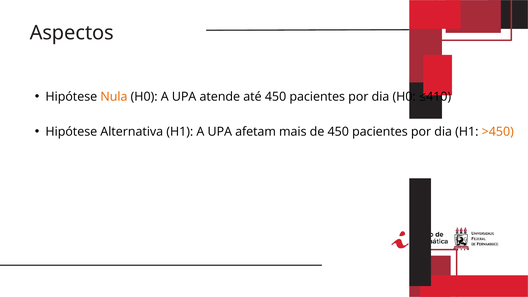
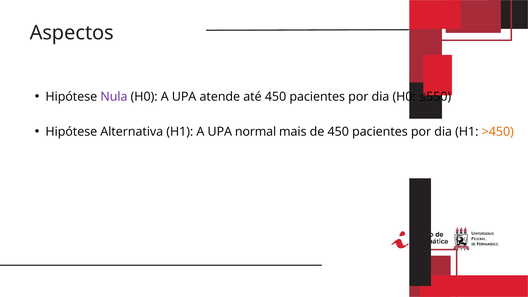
Nula colour: orange -> purple (114, 97)
≤410: ≤410 -> ≤550 (435, 97)
afetam: afetam -> normal (256, 132)
